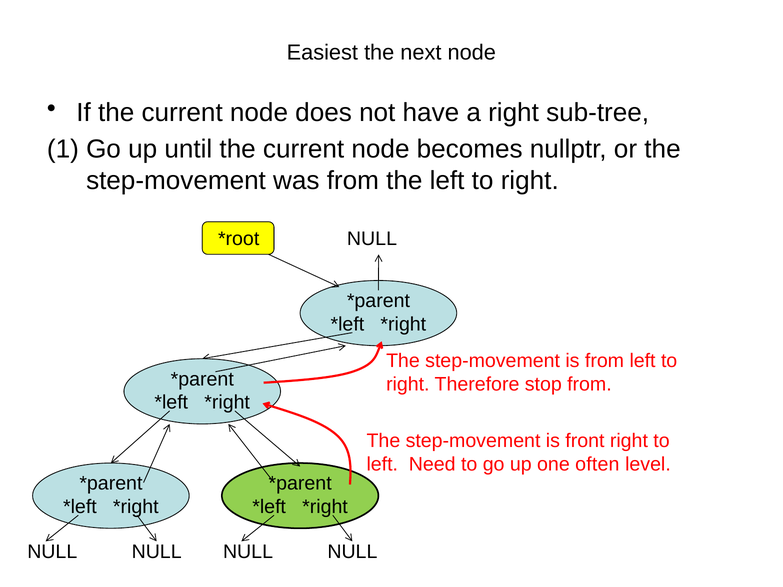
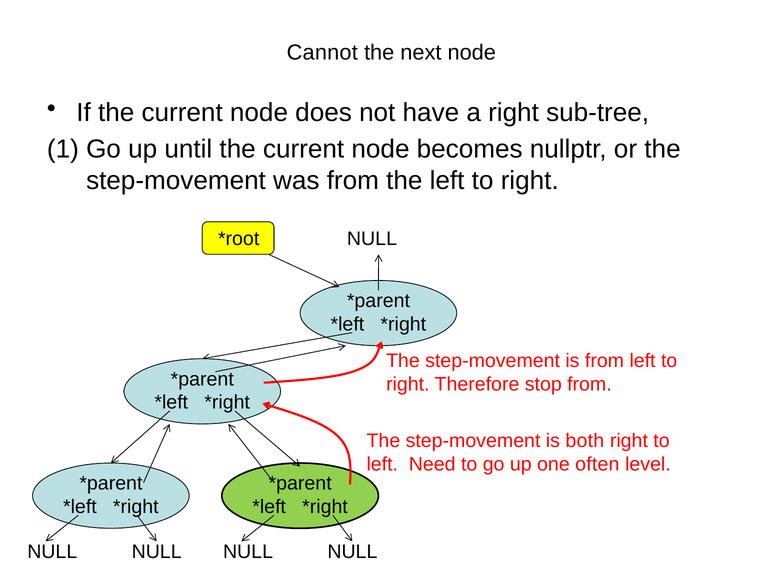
Easiest: Easiest -> Cannot (322, 52)
front: front -> both (585, 441)
